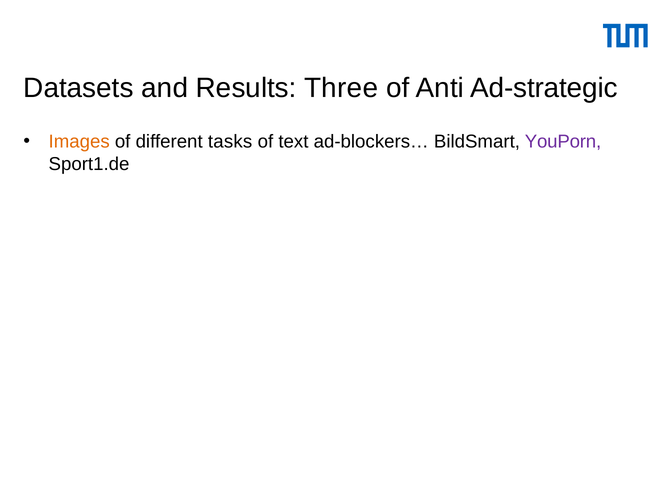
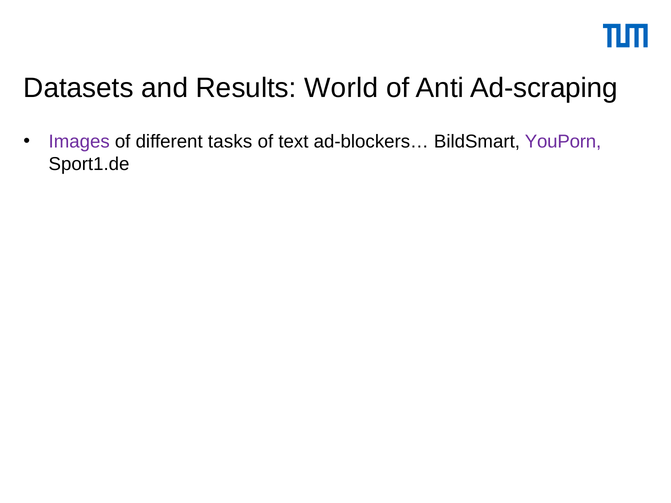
Three: Three -> World (341, 88)
Ad-strategic: Ad-strategic -> Ad-scraping (544, 88)
Images colour: orange -> purple (79, 142)
